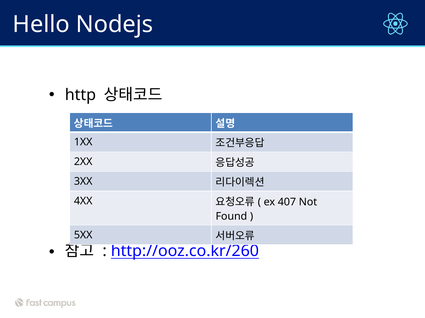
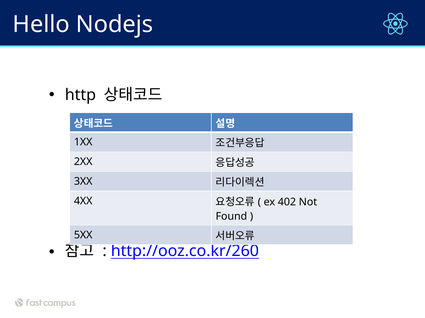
407: 407 -> 402 (287, 202)
